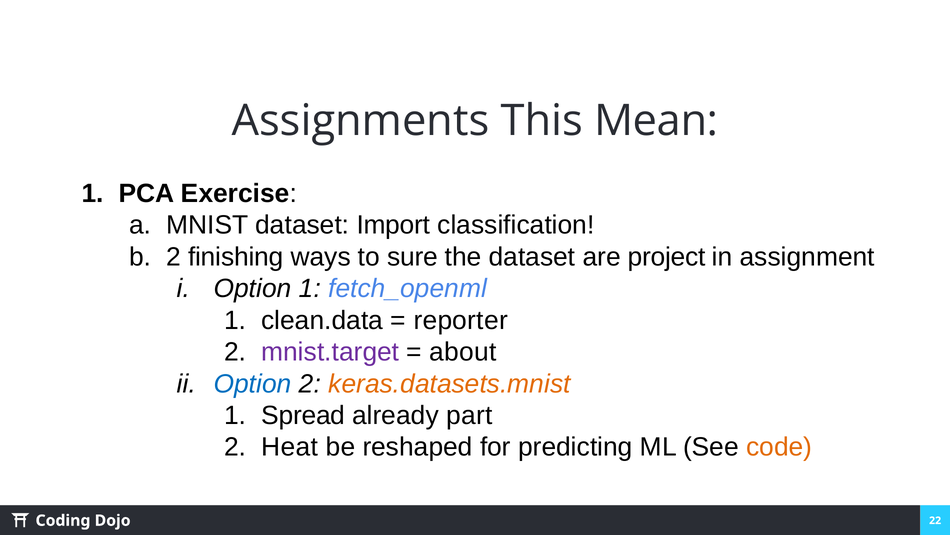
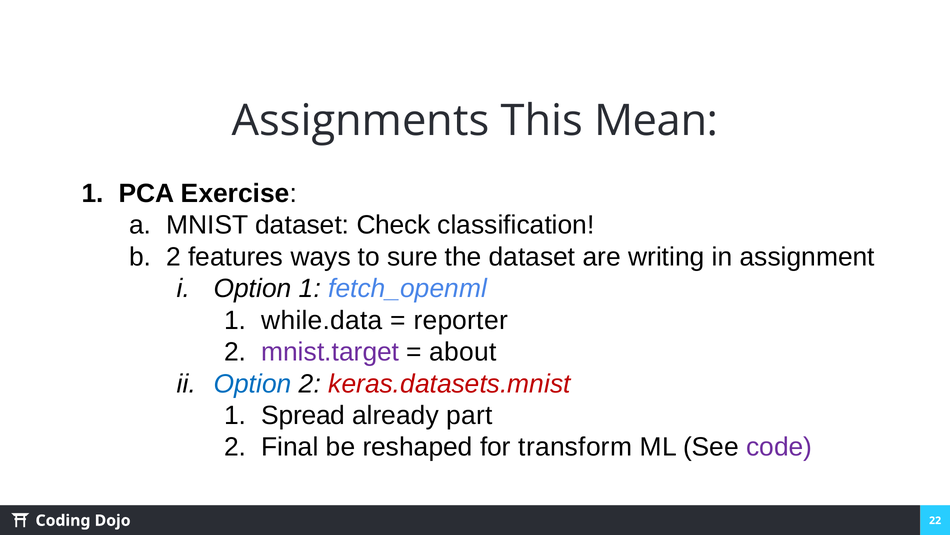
Import: Import -> Check (393, 225)
finishing: finishing -> features (236, 257)
project: project -> writing (666, 257)
clean.data: clean.data -> while.data (322, 320)
keras.datasets.mnist colour: orange -> red (449, 383)
Heat: Heat -> Final (290, 447)
predicting: predicting -> transform (575, 447)
code colour: orange -> purple (779, 447)
